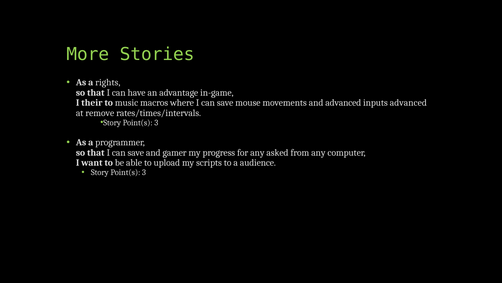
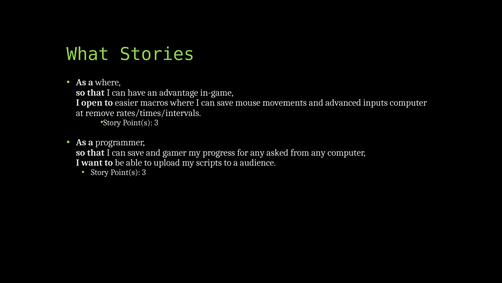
More: More -> What (88, 54)
a rights: rights -> where (108, 82)
their: their -> open (92, 103)
music: music -> easier (127, 103)
inputs advanced: advanced -> computer (408, 103)
